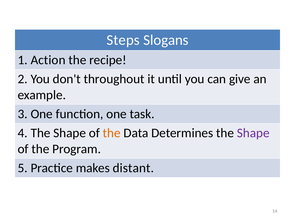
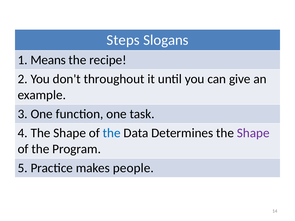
Action: Action -> Means (48, 60)
the colour: orange -> blue (112, 133)
distant: distant -> people (133, 168)
